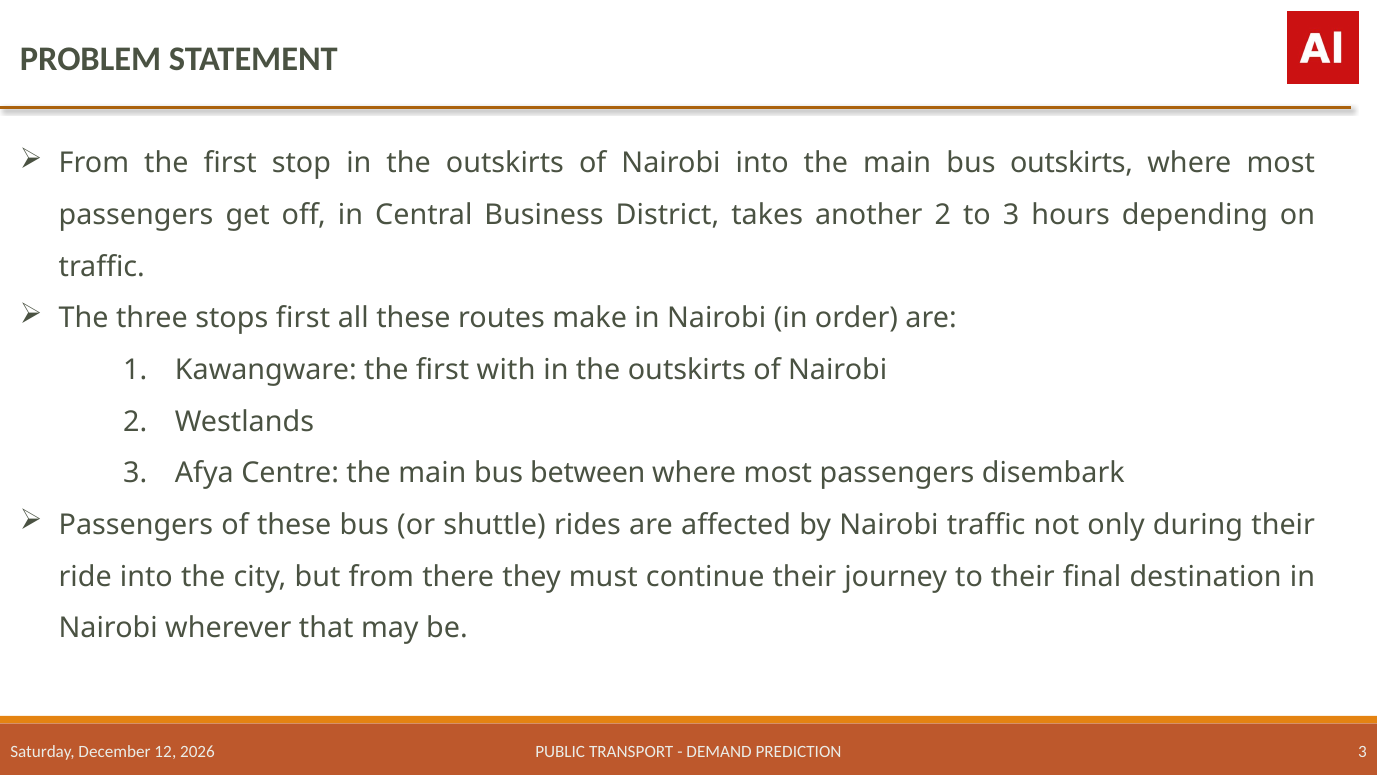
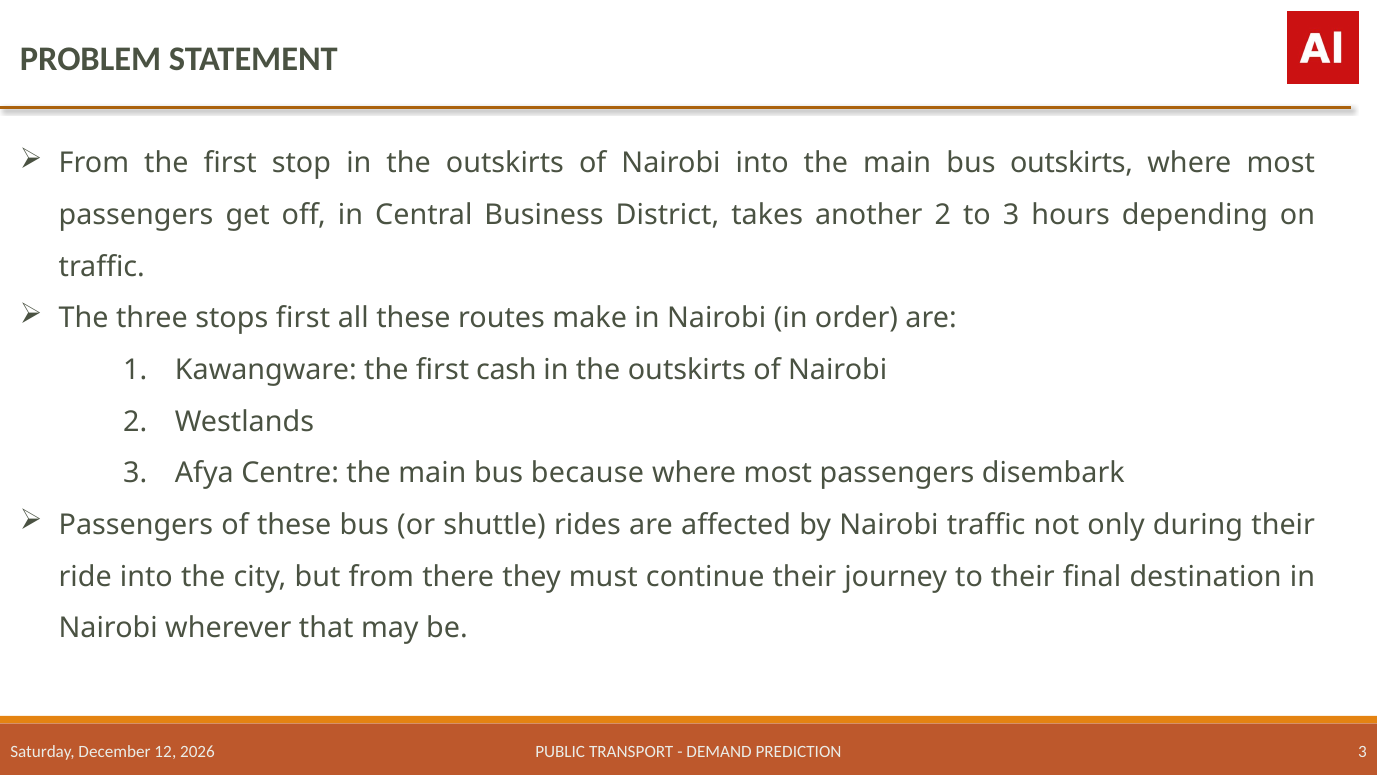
with: with -> cash (506, 370)
between: between -> because (588, 473)
